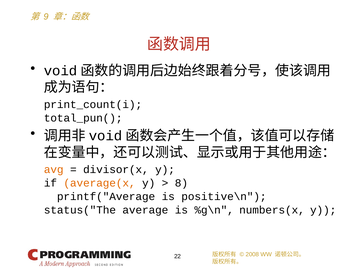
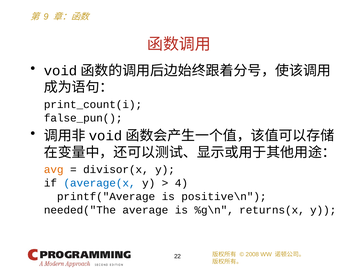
total_pun(: total_pun( -> false_pun( (83, 118)
average(x colour: orange -> blue (100, 183)
8: 8 -> 4 (181, 183)
status("The: status("The -> needed("The (80, 210)
numbers(x: numbers(x -> returns(x (272, 210)
